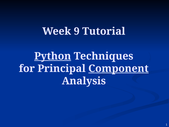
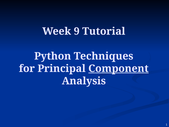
Python underline: present -> none (53, 56)
